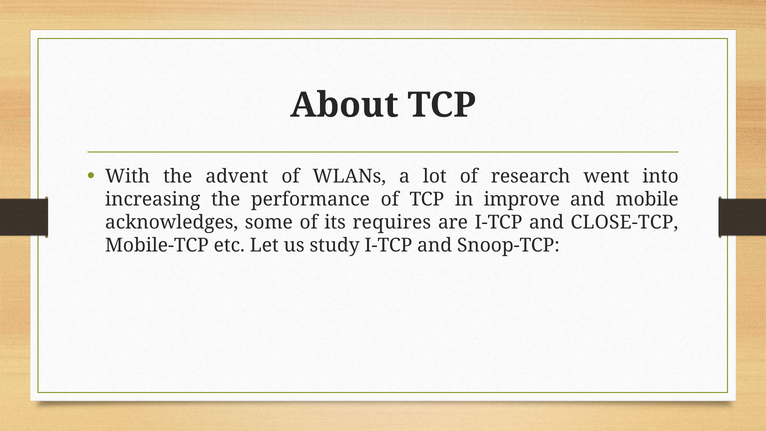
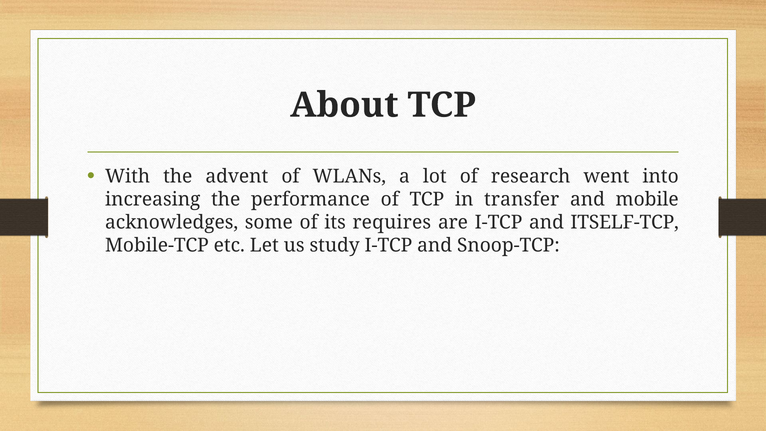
improve: improve -> transfer (522, 199)
CLOSE-TCP: CLOSE-TCP -> ITSELF-TCP (625, 222)
